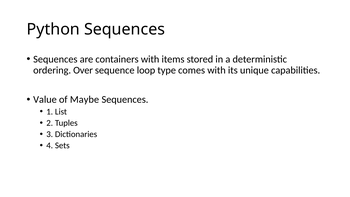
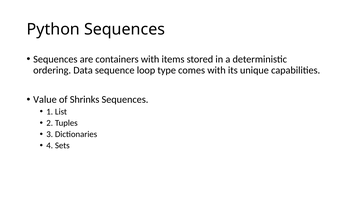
Over: Over -> Data (83, 70)
Maybe: Maybe -> Shrinks (85, 100)
